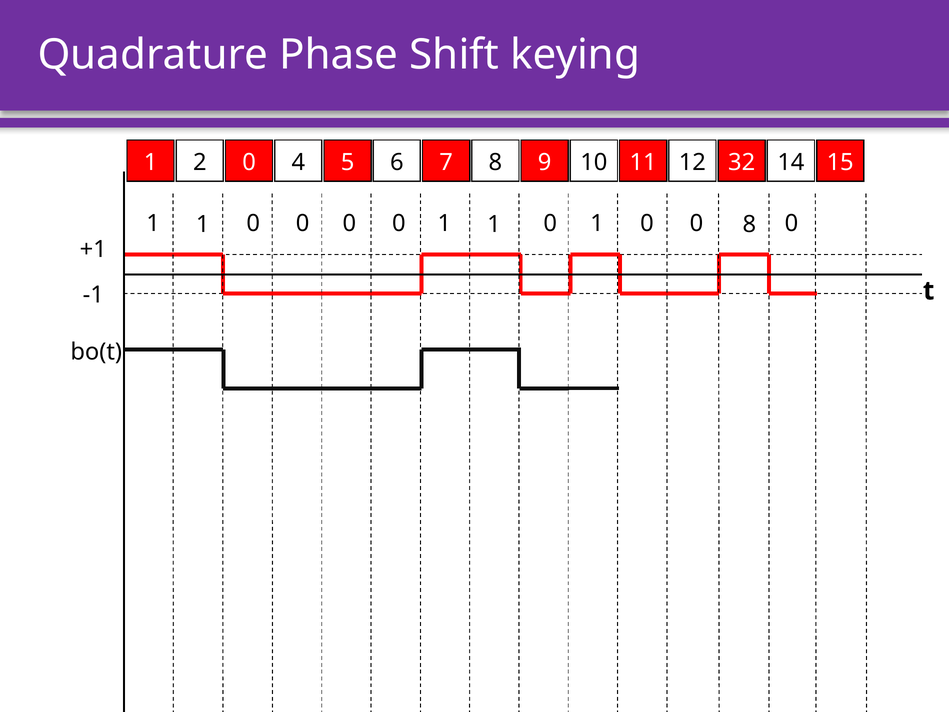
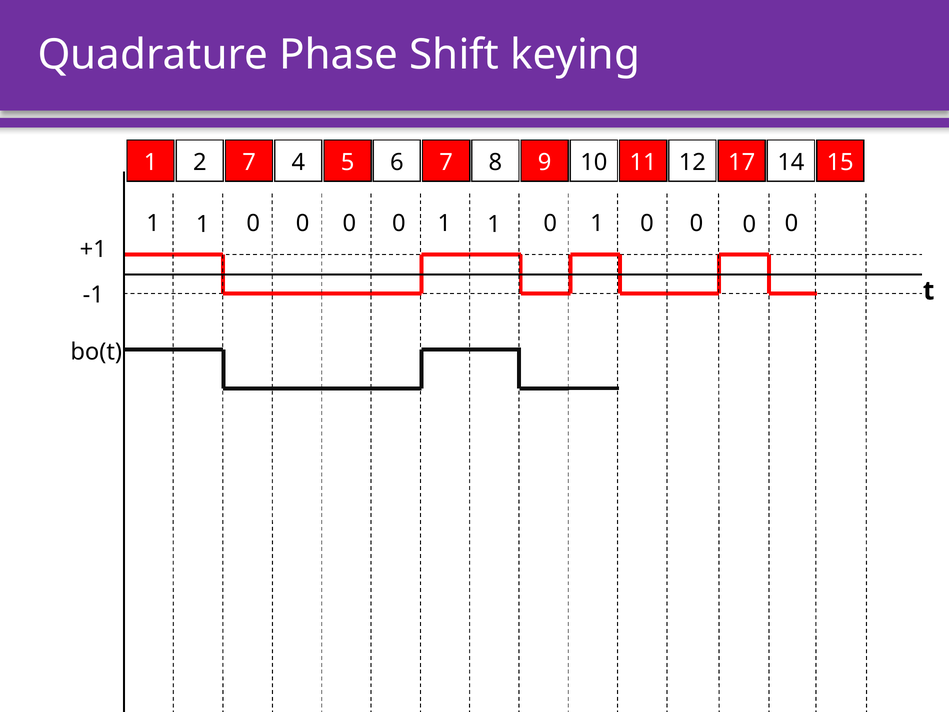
2 0: 0 -> 7 (249, 162)
32: 32 -> 17 (742, 162)
1 8: 8 -> 0 (749, 224)
